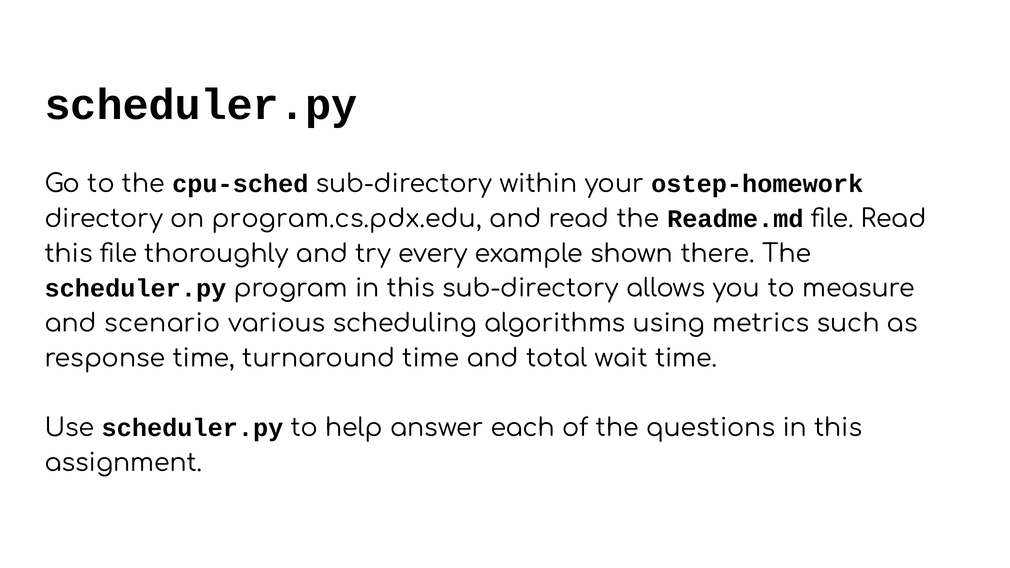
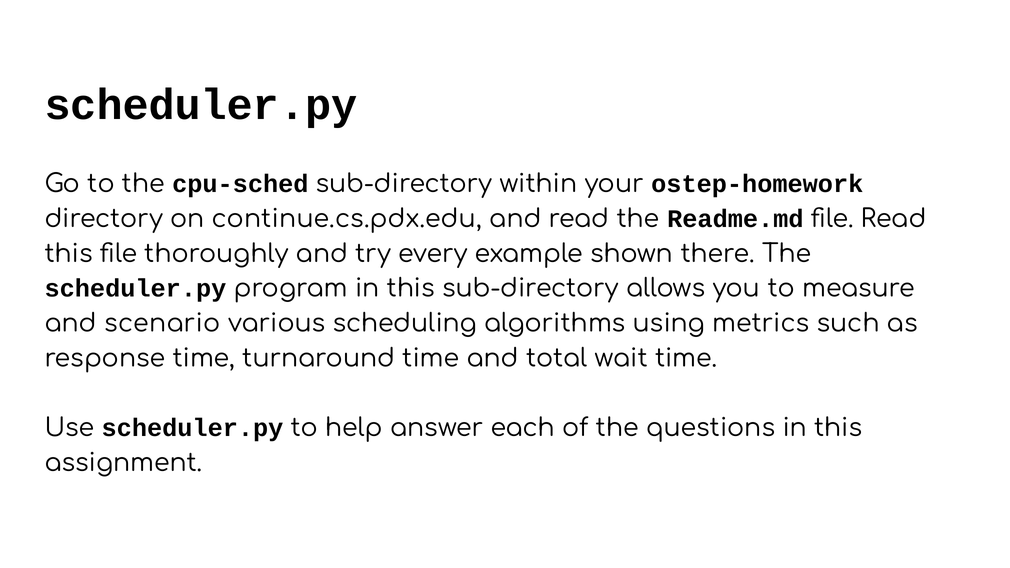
program.cs.pdx.edu: program.cs.pdx.edu -> continue.cs.pdx.edu (347, 219)
